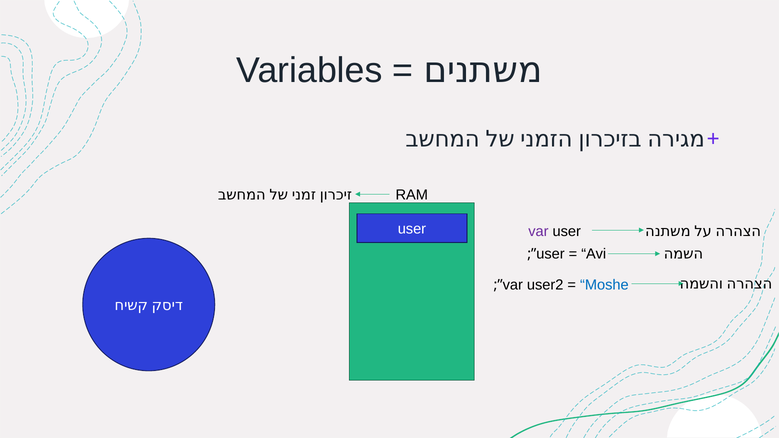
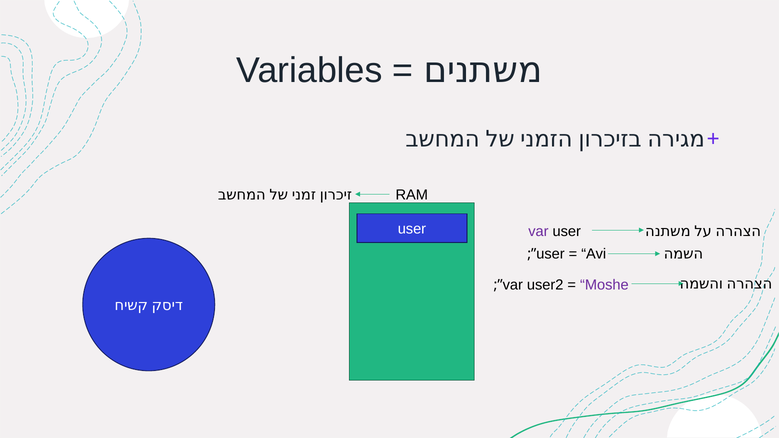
Moshe colour: blue -> purple (604, 285)
